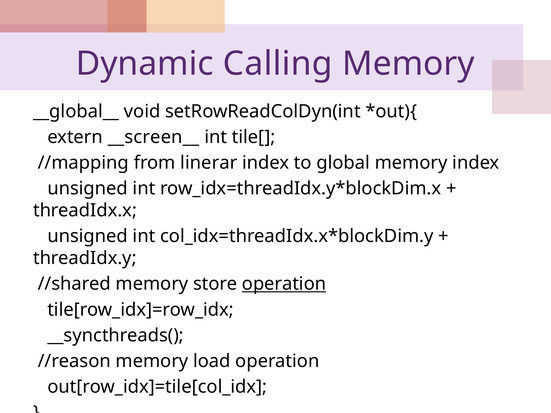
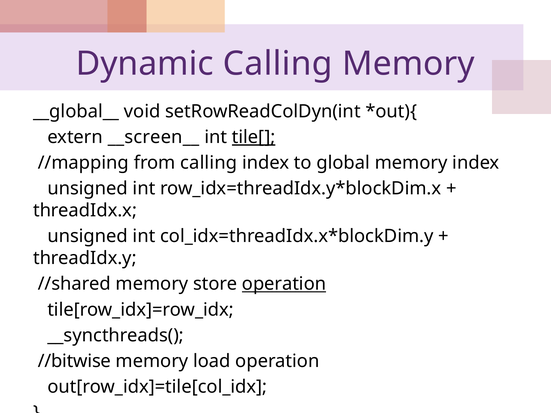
tile[ underline: none -> present (254, 137)
from linerar: linerar -> calling (209, 163)
//reason: //reason -> //bitwise (74, 361)
